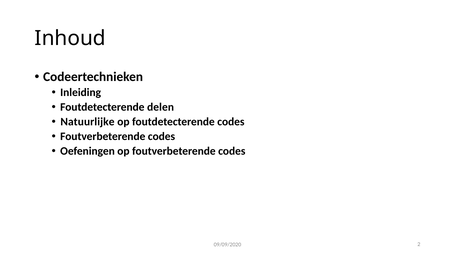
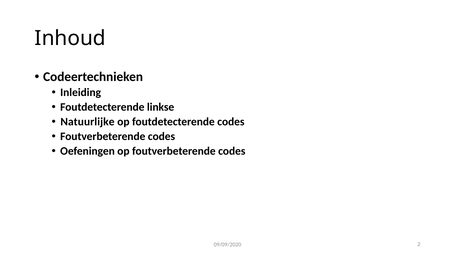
delen: delen -> linkse (161, 107)
